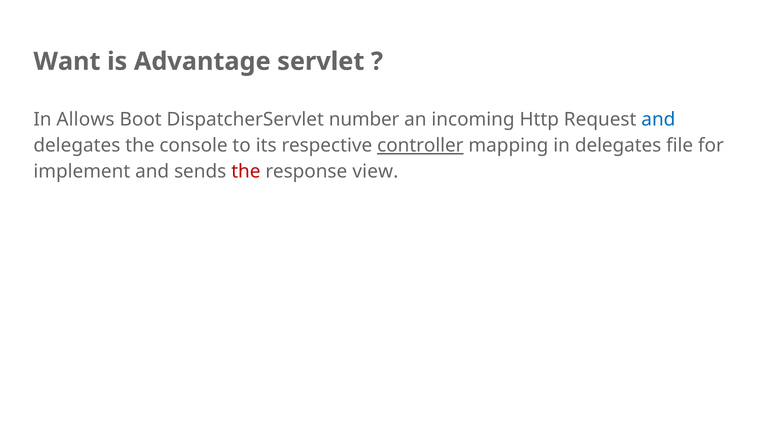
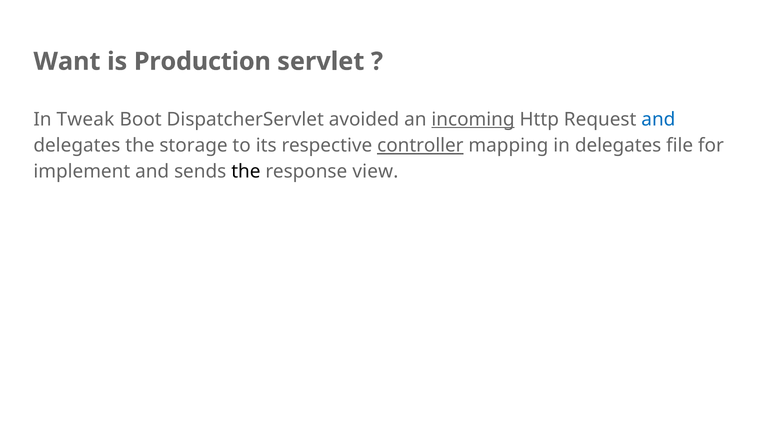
Advantage: Advantage -> Production (202, 61)
Allows: Allows -> Tweak (85, 119)
number: number -> avoided (364, 119)
incoming underline: none -> present (473, 119)
console: console -> storage (194, 146)
the colour: red -> black (246, 172)
